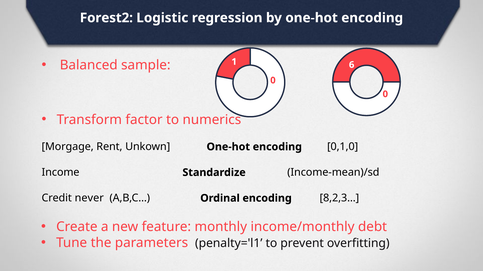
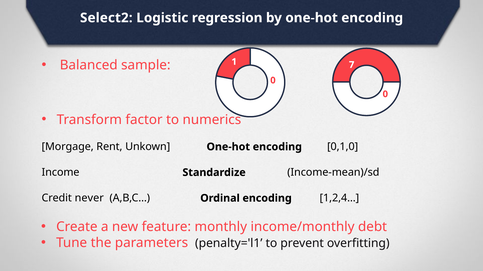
Forest2: Forest2 -> Select2 (106, 18)
6: 6 -> 7 (352, 65)
8,2,3…: 8,2,3… -> 1,2,4… (339, 199)
